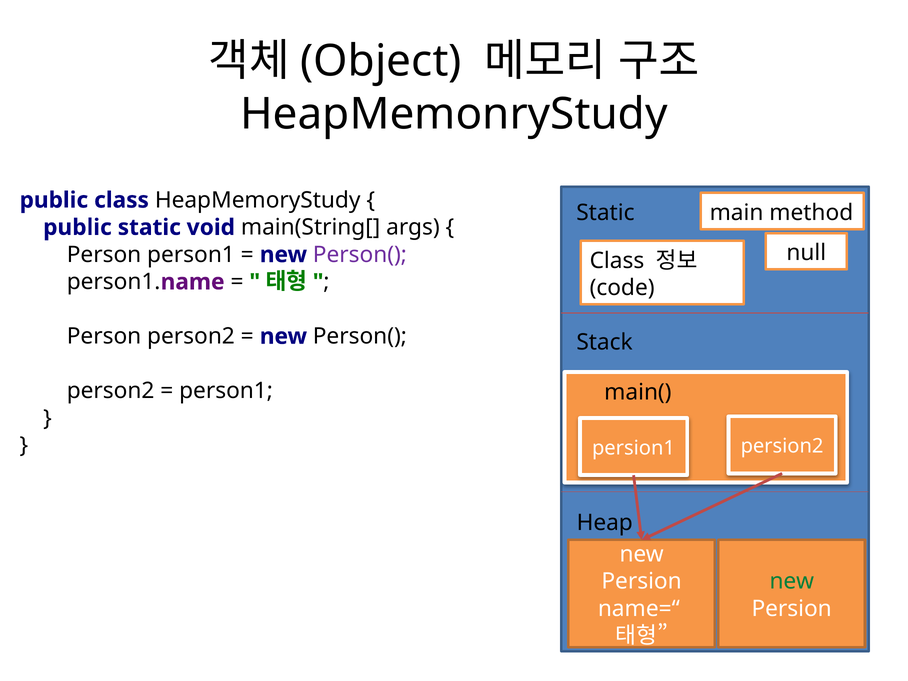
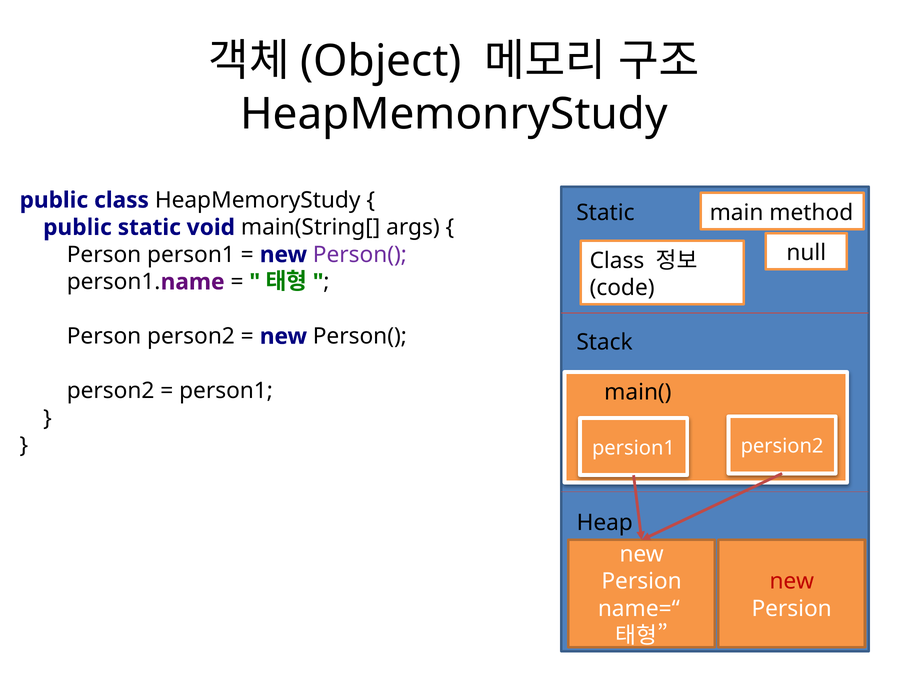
new colour: green -> red (792, 581)
